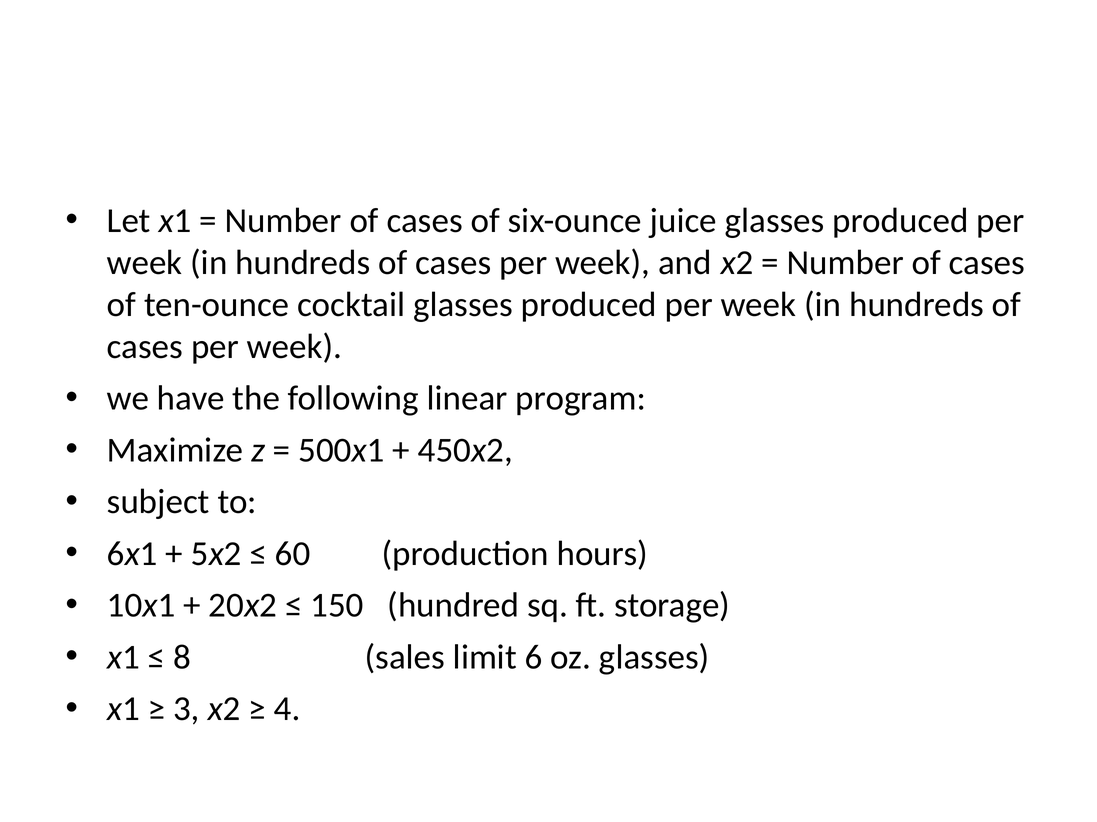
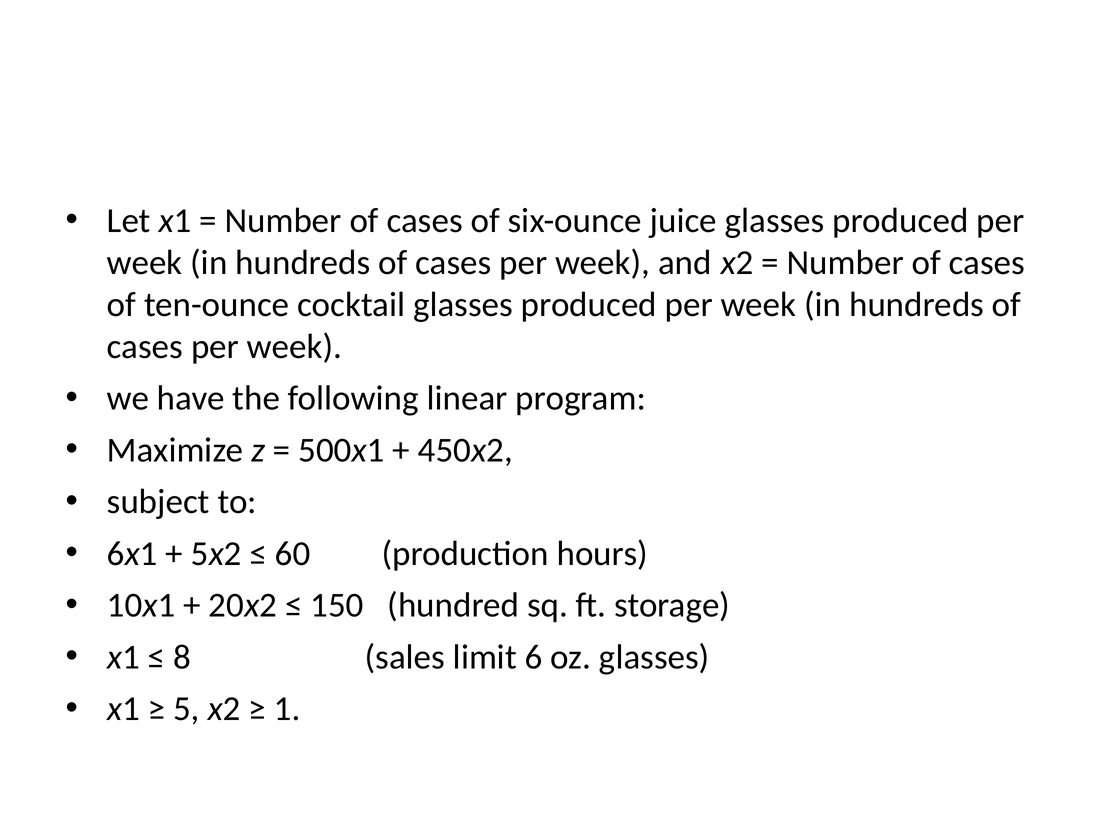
3: 3 -> 5 (186, 709)
4: 4 -> 1 (287, 709)
